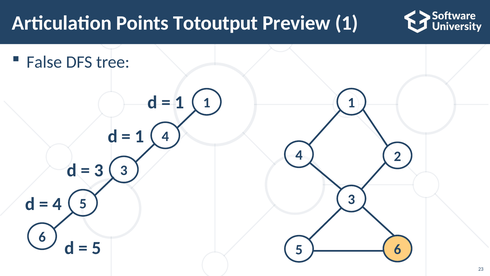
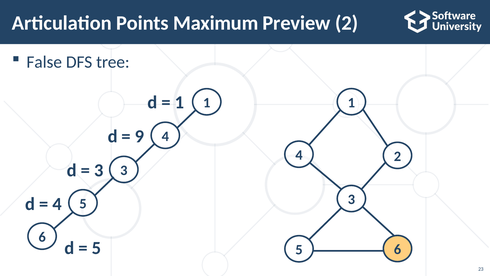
Totoutput: Totoutput -> Maximum (216, 23)
Preview 1: 1 -> 2 (347, 23)
1: 1 -> 9 (140, 136)
